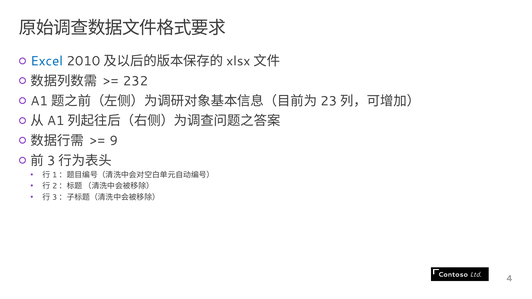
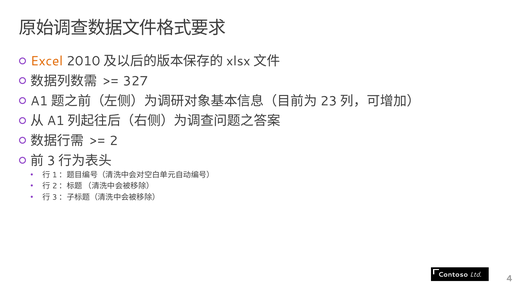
Excel colour: blue -> orange (47, 61)
232: 232 -> 327 (135, 81)
9: 9 -> 2 (114, 141)
